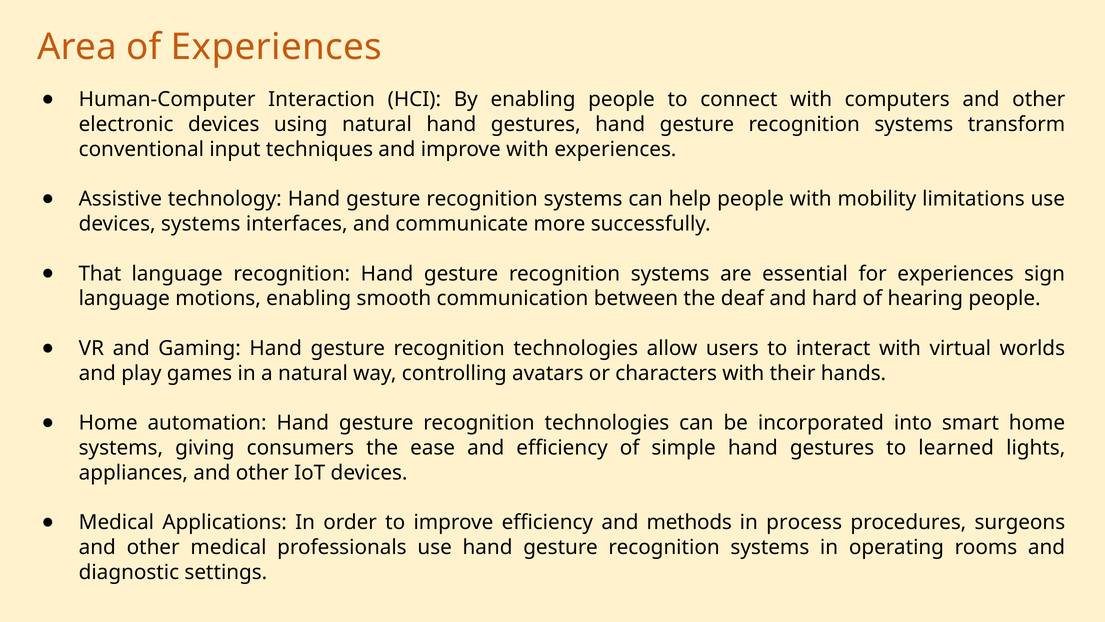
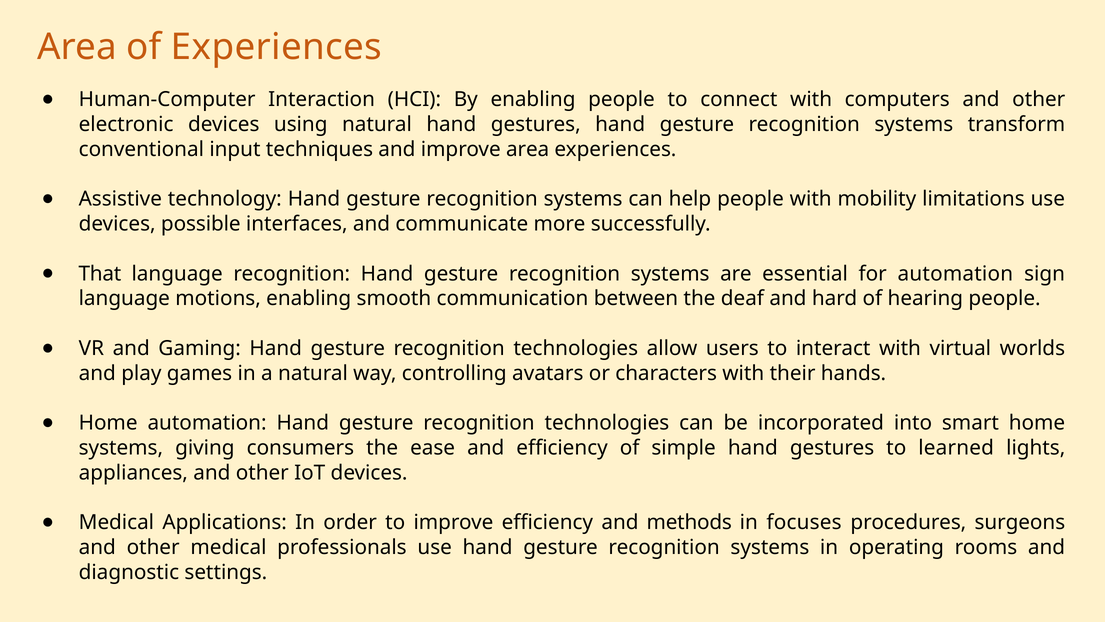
improve with: with -> area (528, 149)
devices systems: systems -> possible (201, 224)
for experiences: experiences -> automation (955, 273)
process: process -> focuses (804, 522)
